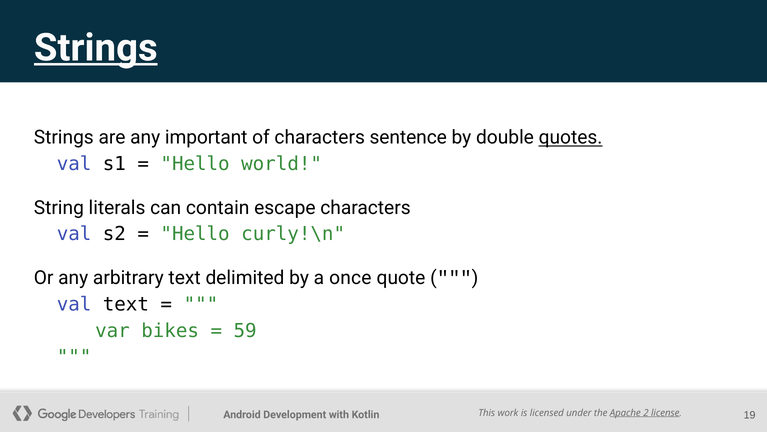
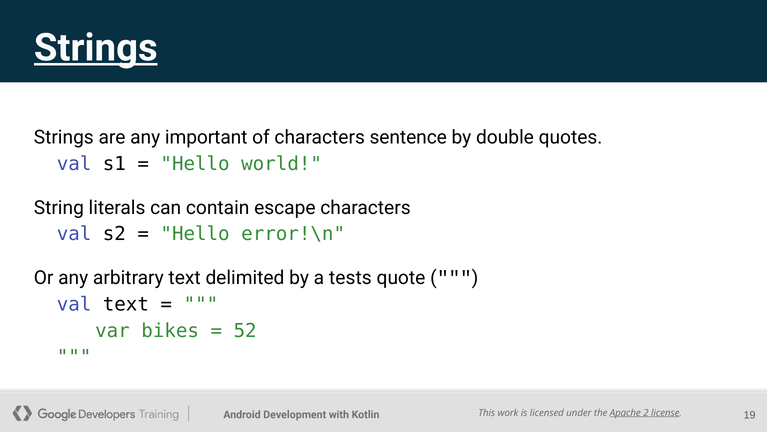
quotes underline: present -> none (570, 137)
curly!\n: curly!\n -> error!\n (293, 234)
once: once -> tests (350, 277)
59: 59 -> 52 (245, 330)
